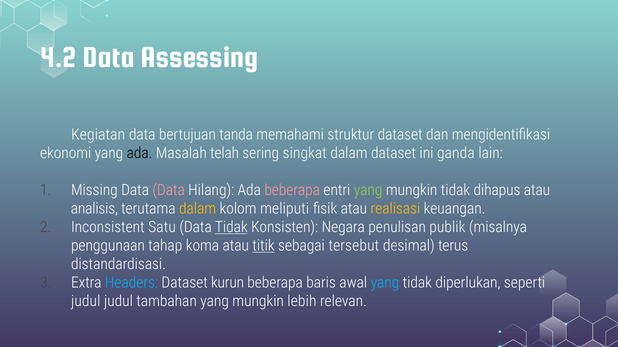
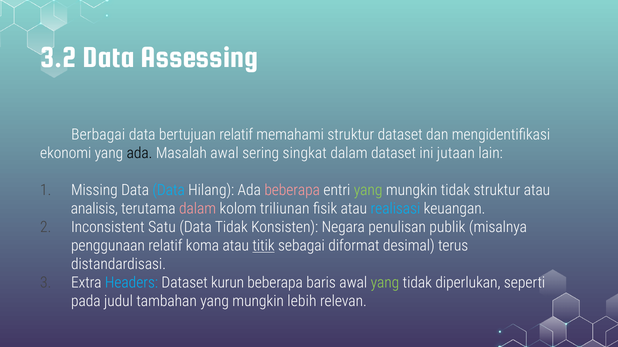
4.2: 4.2 -> 3.2 (58, 57)
Kegiatan: Kegiatan -> Berbagai (98, 135)
bertujuan tanda: tanda -> relatif (236, 135)
Masalah telah: telah -> awal (224, 153)
ganda: ganda -> jutaan (456, 153)
Data colour: pink -> light blue (169, 190)
tidak dihapus: dihapus -> struktur (497, 190)
dalam colour: yellow -> pink (198, 209)
meliputi: meliputi -> triliunan (285, 209)
realisasi colour: yellow -> light blue (395, 209)
Tidak underline: present -> none (231, 228)
penggunaan tahap: tahap -> relatif (165, 246)
tersebut: tersebut -> diformat (354, 246)
yang colour: light blue -> light green (385, 283)
judul: judul -> pada (86, 302)
